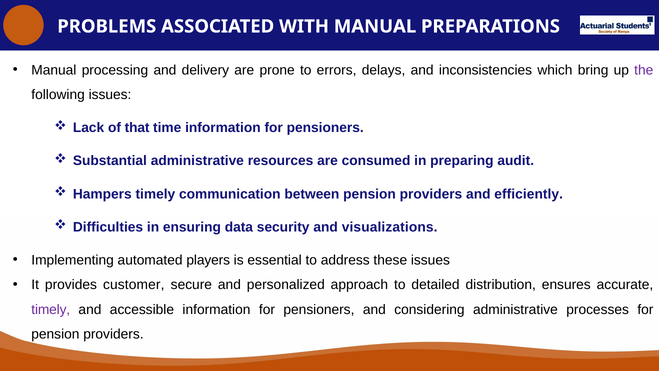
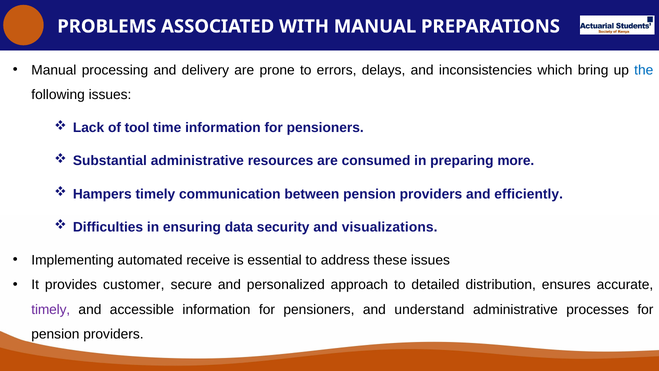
the colour: purple -> blue (644, 70)
that: that -> tool (137, 128)
audit: audit -> more (516, 161)
players: players -> receive (208, 260)
considering: considering -> understand (429, 309)
